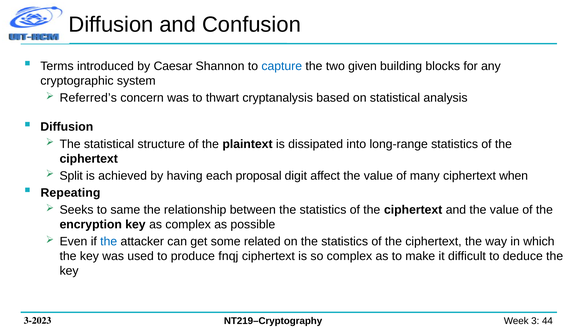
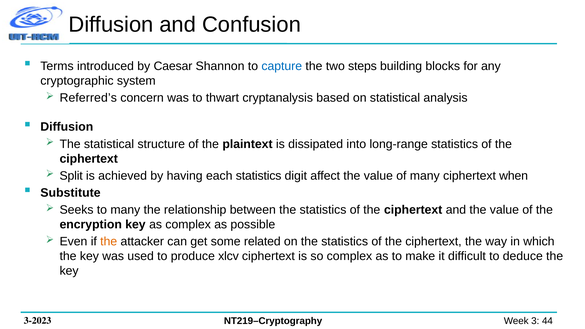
given: given -> steps (362, 66)
each proposal: proposal -> statistics (259, 176)
Repeating: Repeating -> Substitute (70, 193)
to same: same -> many (125, 210)
the colour: blue -> orange (109, 242)
fnqj: fnqj -> xlcv (228, 256)
